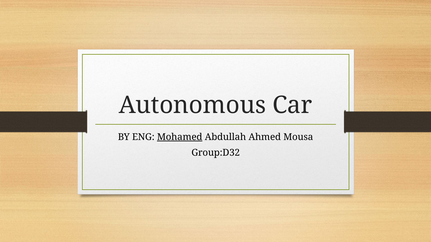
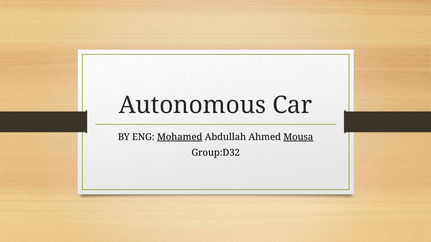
Mousa underline: none -> present (298, 137)
